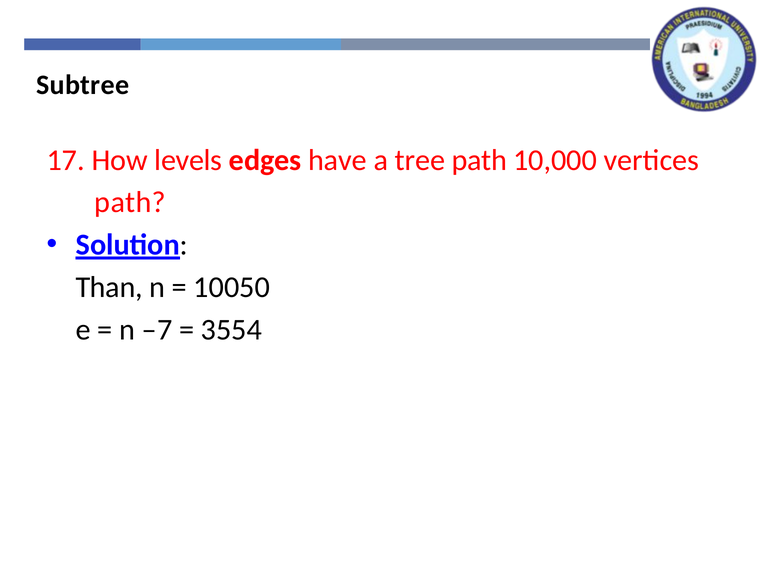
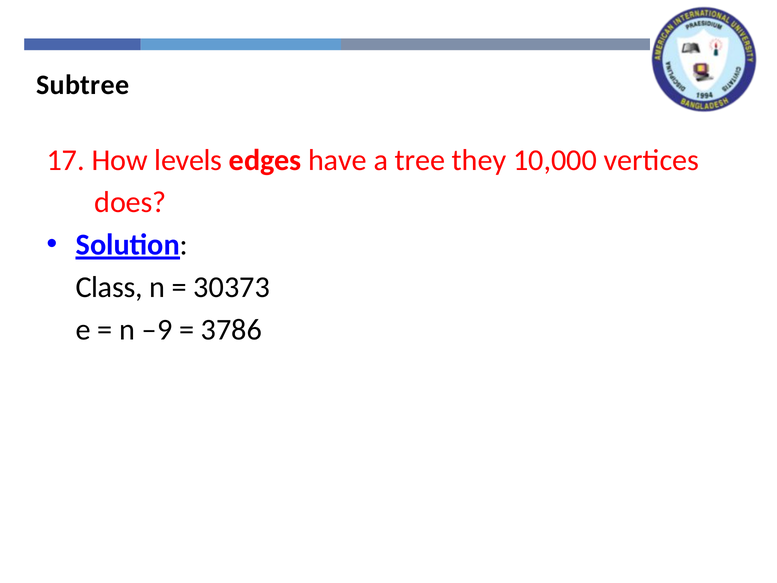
tree path: path -> they (479, 160)
path: path -> does (130, 202)
Than: Than -> Class (109, 287)
10050: 10050 -> 30373 (232, 287)
–7: –7 -> –9 (157, 329)
3554: 3554 -> 3786 (231, 329)
